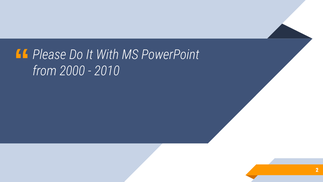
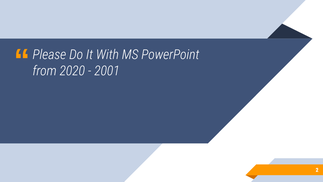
2000: 2000 -> 2020 (72, 71)
2010: 2010 -> 2001 (107, 71)
